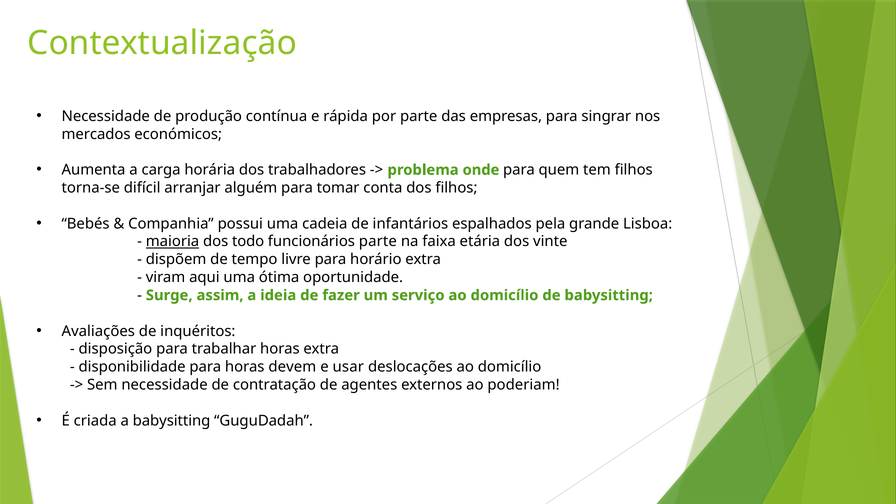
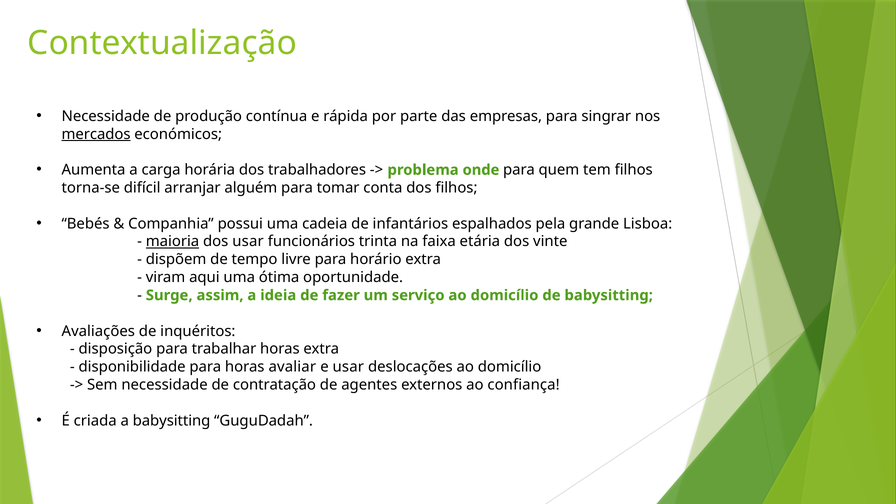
mercados underline: none -> present (96, 134)
dos todo: todo -> usar (248, 242)
funcionários parte: parte -> trinta (378, 242)
devem: devem -> avaliar (292, 367)
poderiam: poderiam -> confiança (524, 385)
